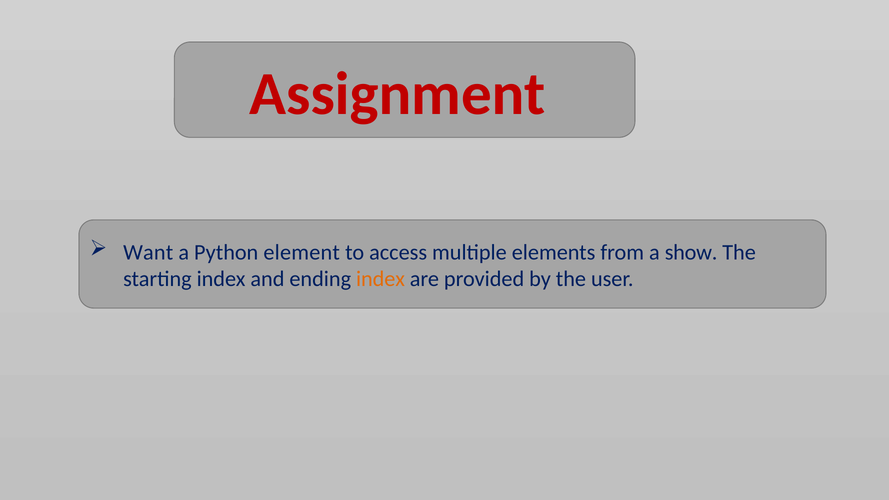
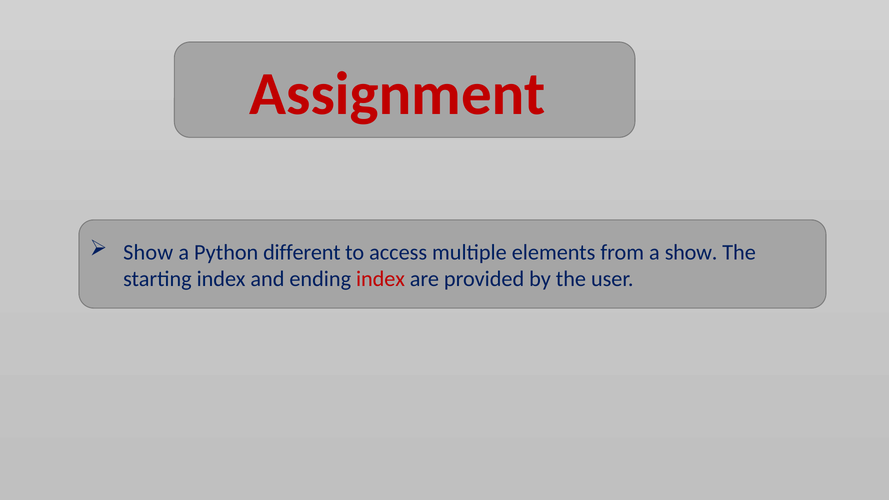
Want: Want -> Show (148, 252)
element: element -> different (302, 252)
index colour: orange -> red (381, 279)
